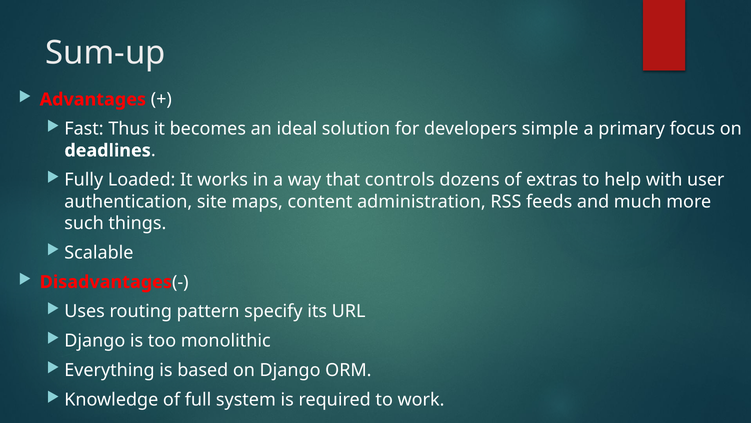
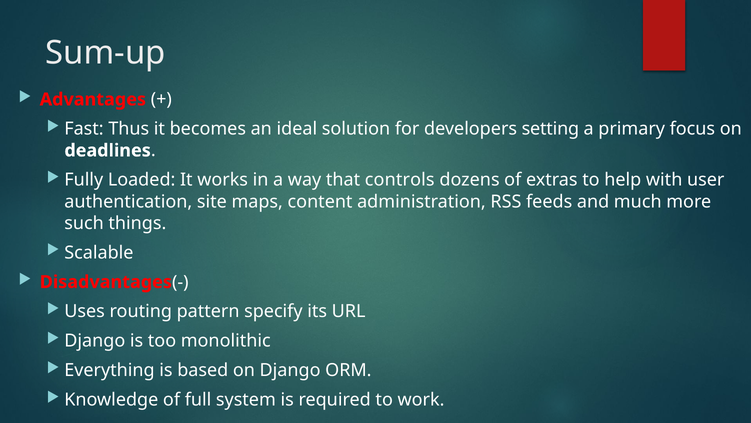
simple: simple -> setting (550, 129)
